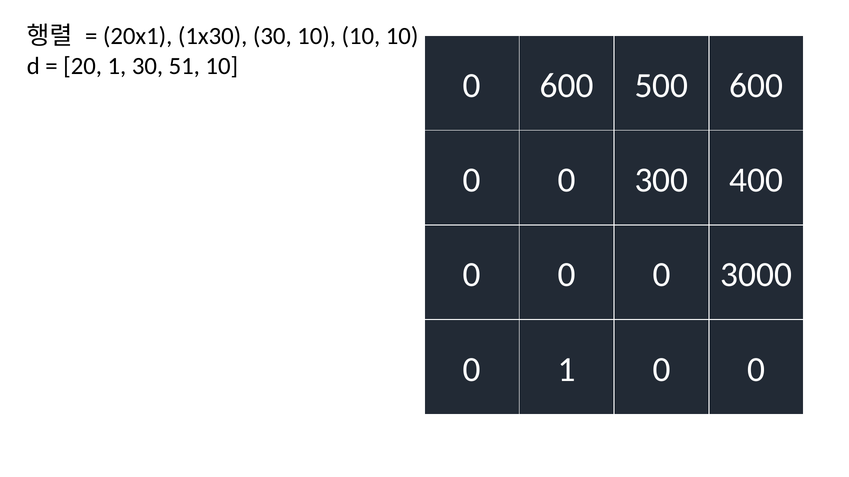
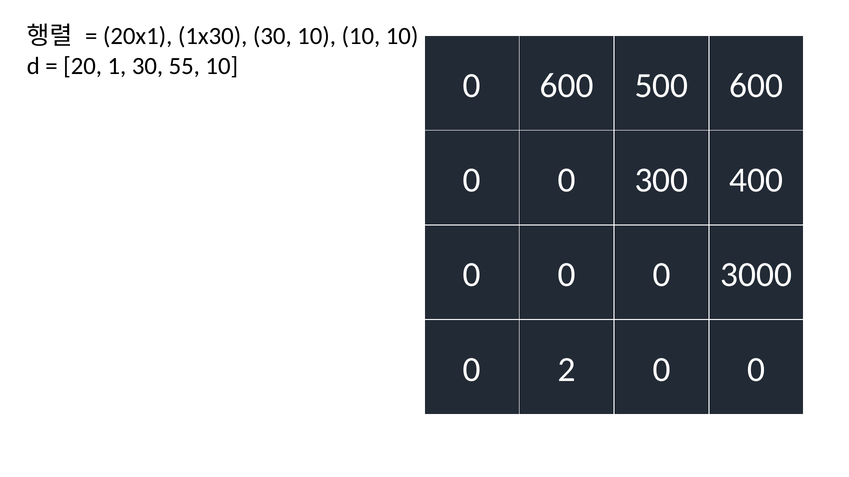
51: 51 -> 55 (184, 66)
0 1: 1 -> 2 (567, 370)
